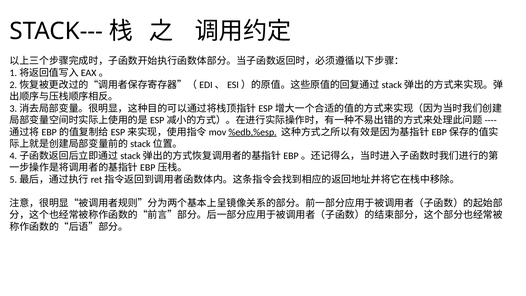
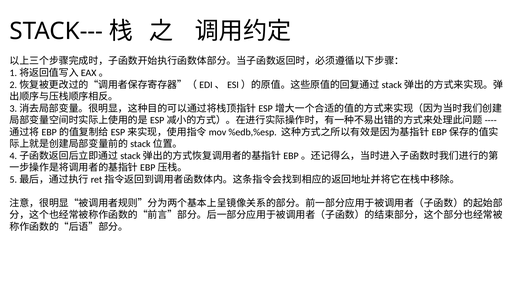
%edb,%esp underline: present -> none (253, 132)
